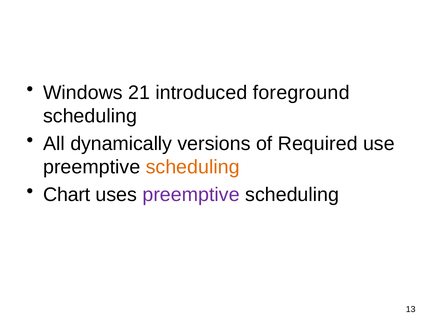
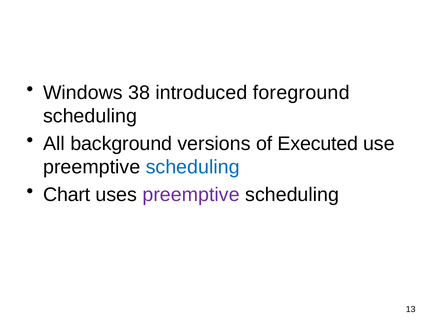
21: 21 -> 38 (139, 93)
dynamically: dynamically -> background (121, 144)
Required: Required -> Executed (318, 144)
scheduling colour: orange -> blue (193, 167)
